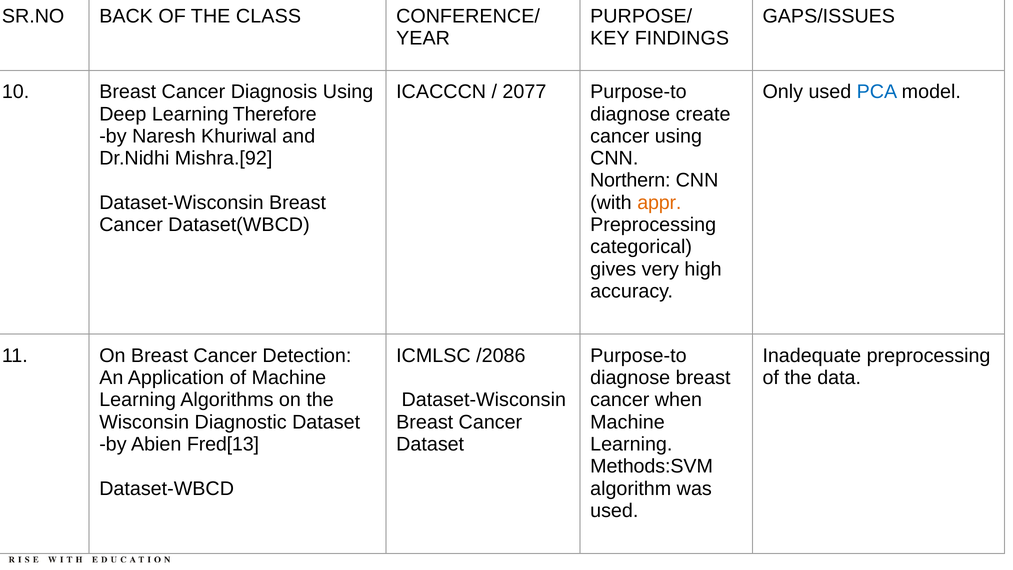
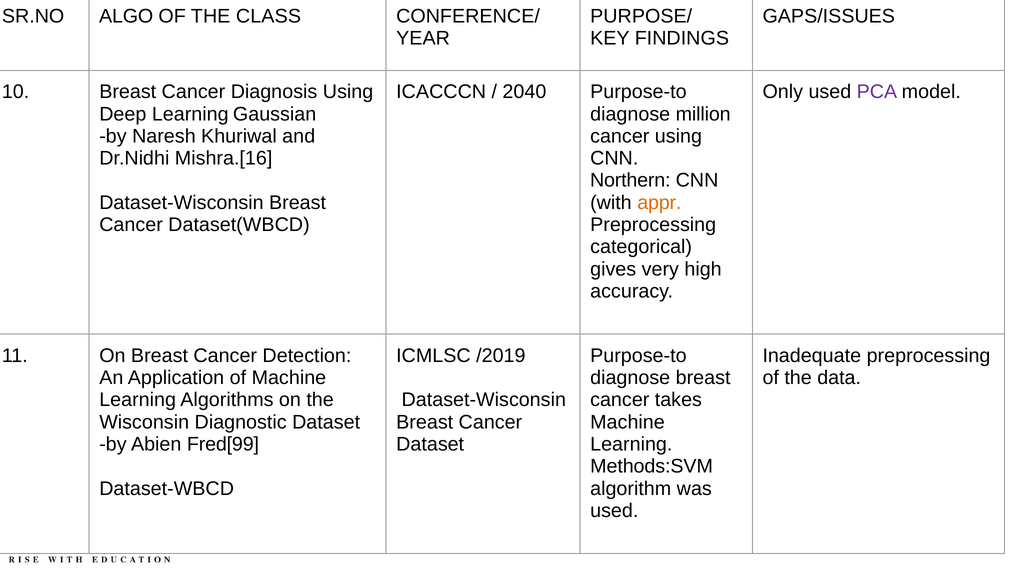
BACK: BACK -> ALGO (126, 16)
2077: 2077 -> 2040 (524, 92)
PCA colour: blue -> purple (877, 92)
Therefore: Therefore -> Gaussian (275, 114)
create: create -> million (703, 114)
Mishra.[92: Mishra.[92 -> Mishra.[16 (224, 158)
/2086: /2086 -> /2019 (501, 356)
when: when -> takes (678, 400)
Fred[13: Fred[13 -> Fred[99 (223, 444)
